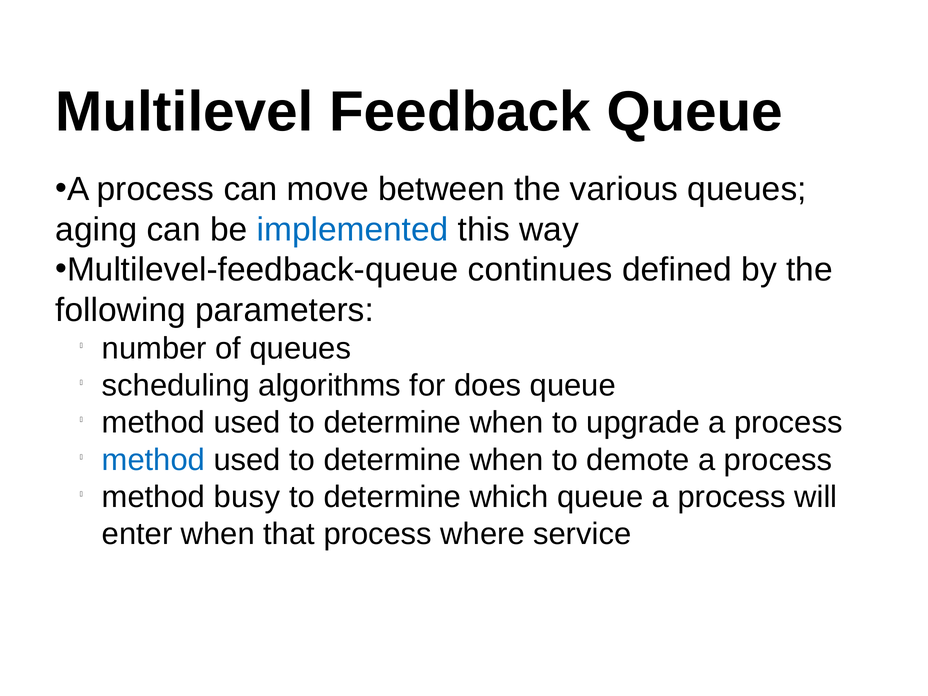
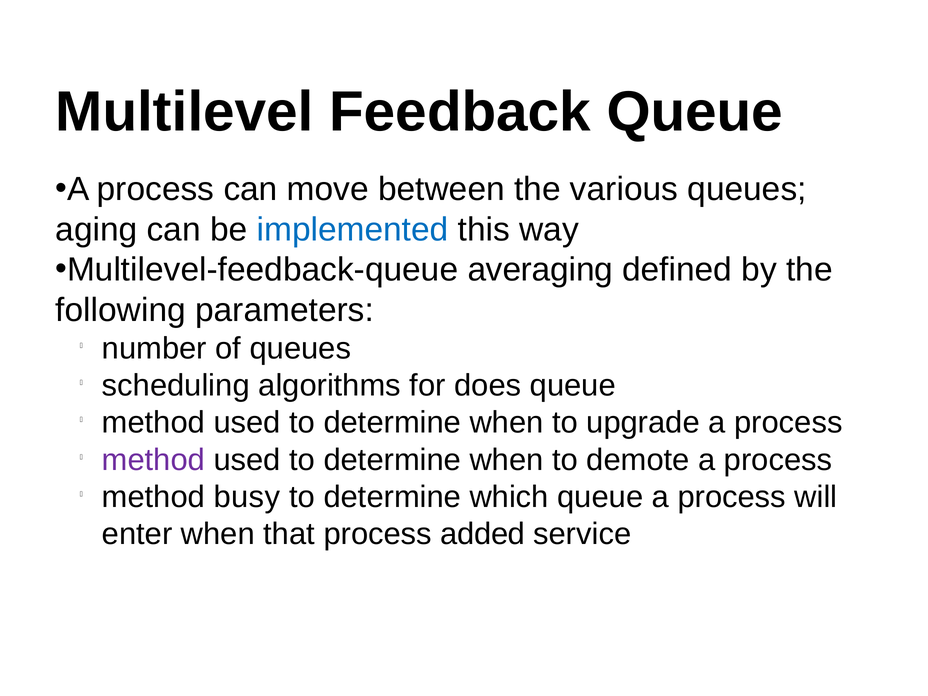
continues: continues -> averaging (540, 270)
method colour: blue -> purple (153, 460)
where: where -> added (483, 534)
